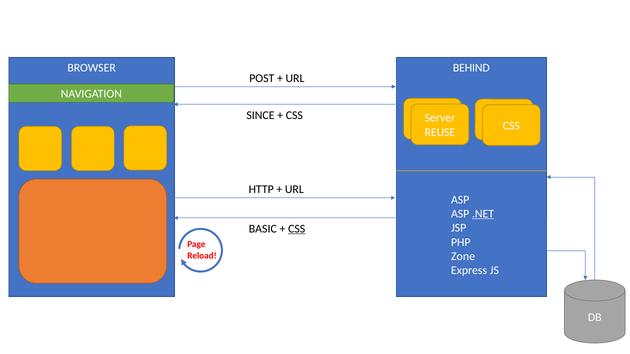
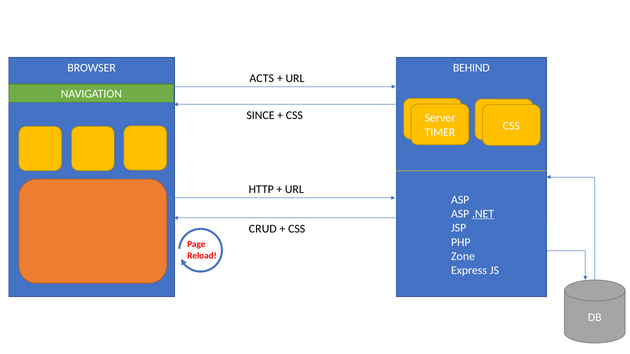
POST: POST -> ACTS (262, 79)
REUSE: REUSE -> TIMER (440, 132)
BASIC: BASIC -> CRUD (263, 229)
CSS underline: present -> none (297, 229)
